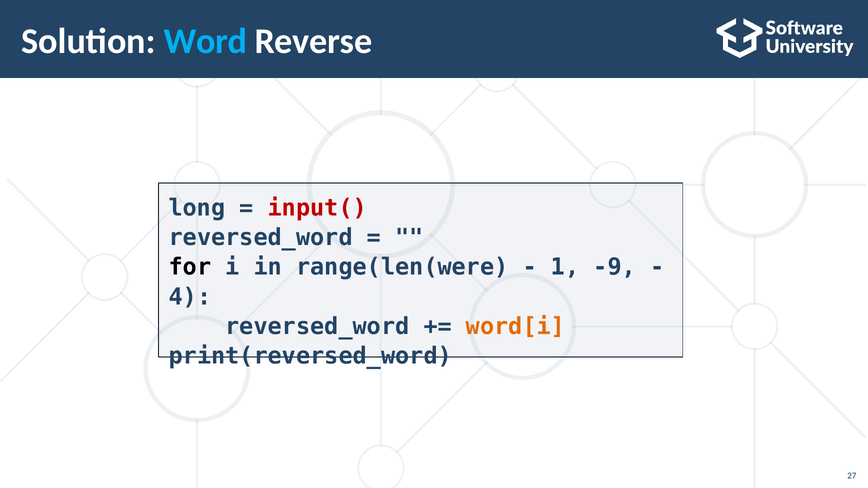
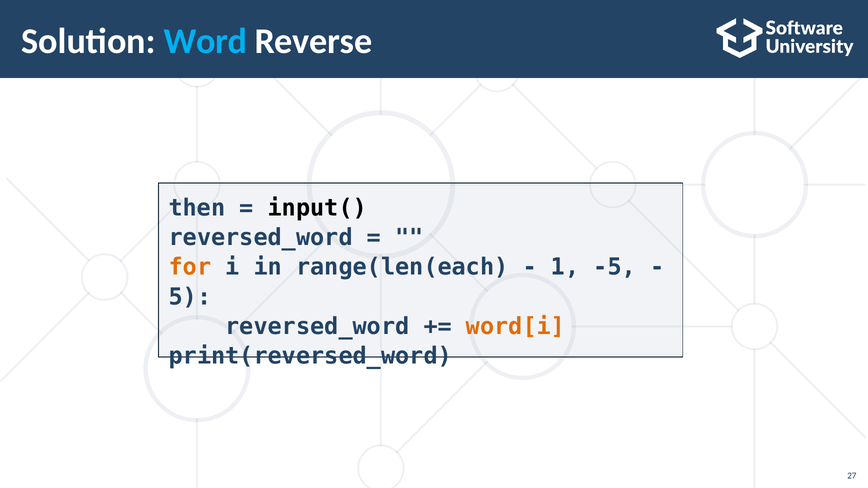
long: long -> then (197, 208)
input( colour: red -> black (317, 208)
for colour: black -> orange (190, 267)
range(len(were: range(len(were -> range(len(each (402, 267)
-9: -9 -> -5 (615, 267)
4: 4 -> 5 (190, 297)
